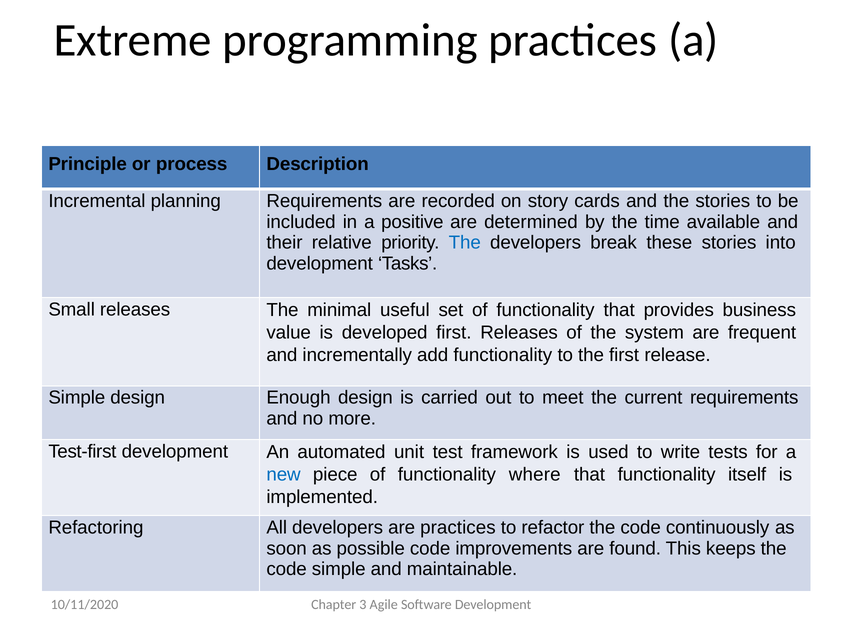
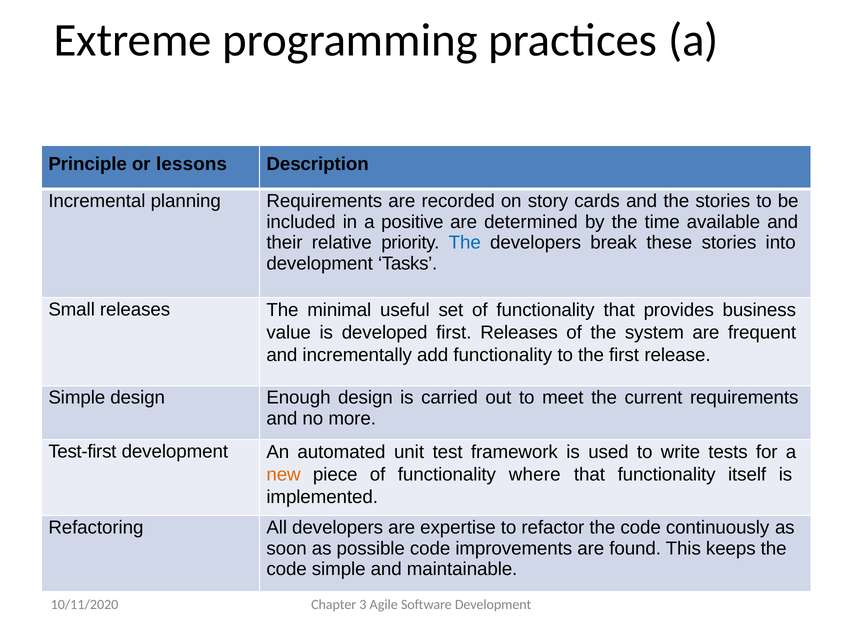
process: process -> lessons (192, 164)
new colour: blue -> orange (284, 474)
are practices: practices -> expertise (458, 527)
